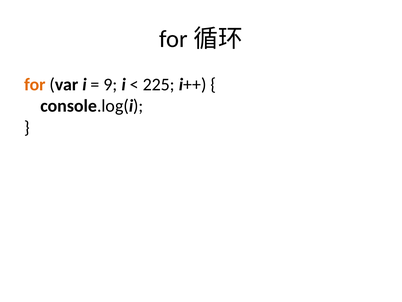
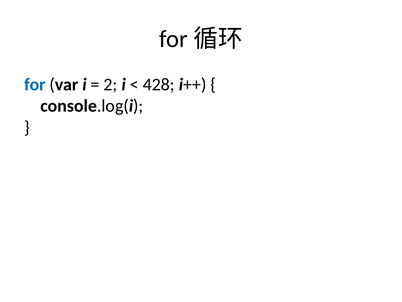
for colour: orange -> blue (35, 84)
9: 9 -> 2 (110, 84)
225: 225 -> 428 (159, 84)
